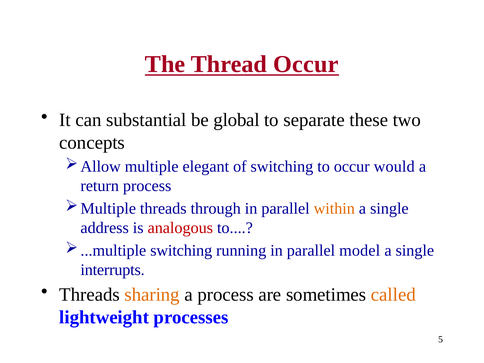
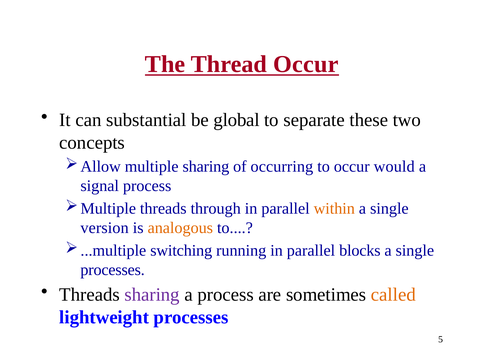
multiple elegant: elegant -> sharing (206, 167)
of switching: switching -> occurring (282, 167)
return: return -> signal (100, 186)
address: address -> version (105, 228)
analogous colour: red -> orange (180, 228)
model: model -> blocks (360, 250)
interrupts: interrupts -> processes (113, 270)
sharing colour: orange -> purple (152, 295)
